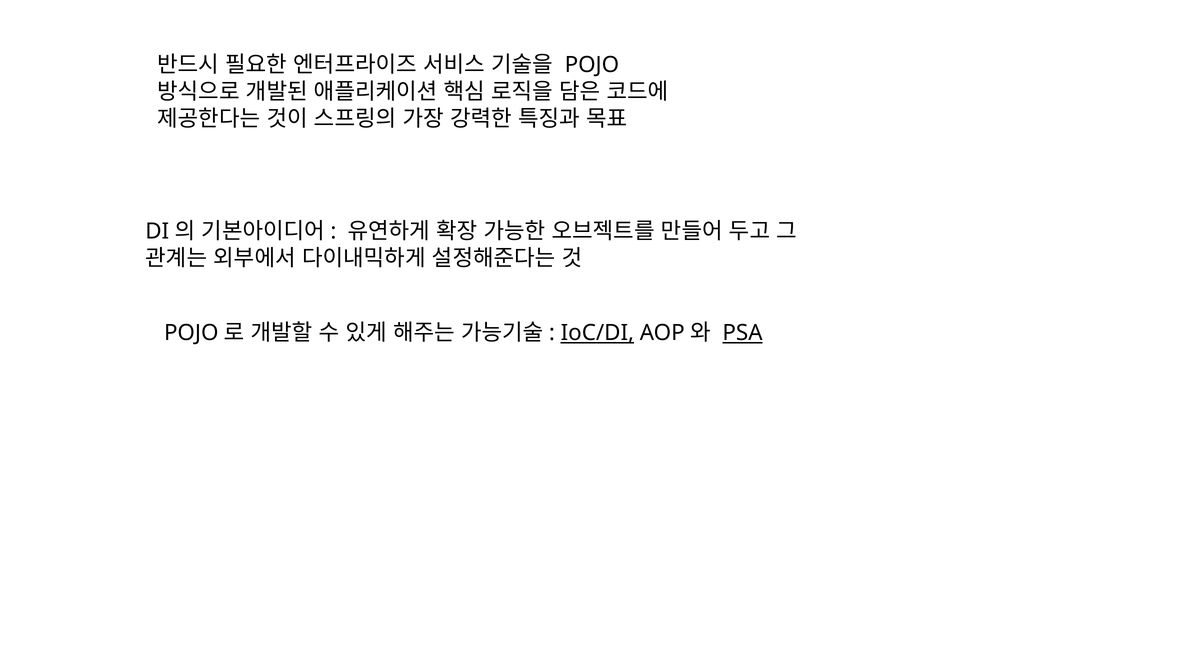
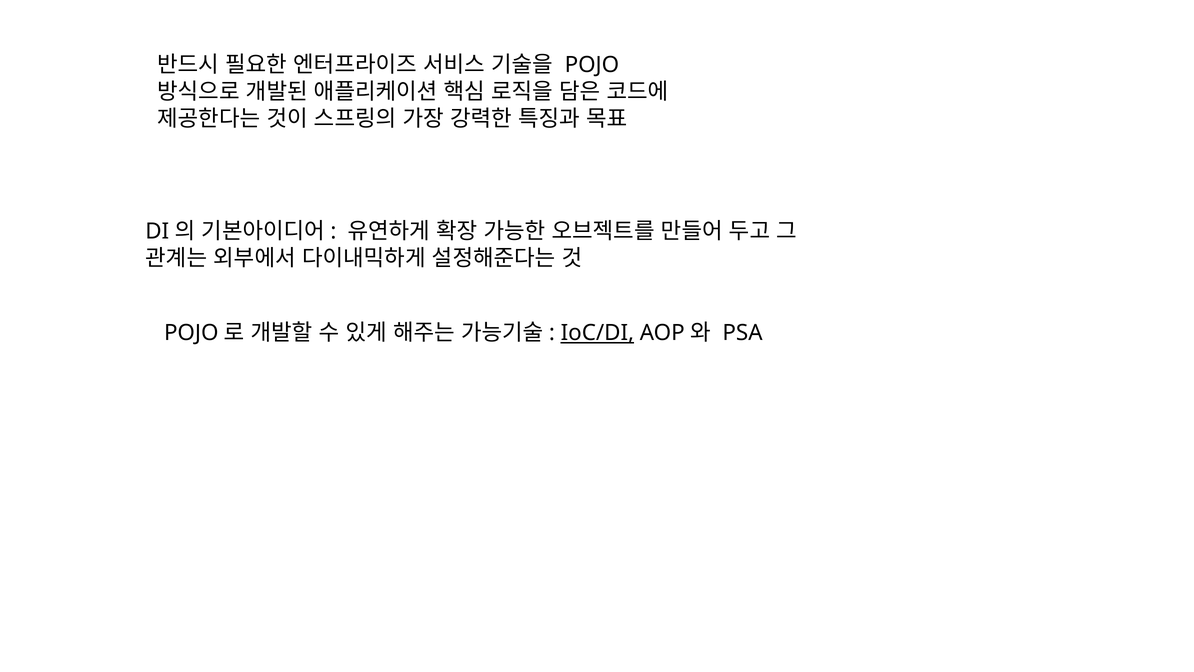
PSA underline: present -> none (743, 333)
